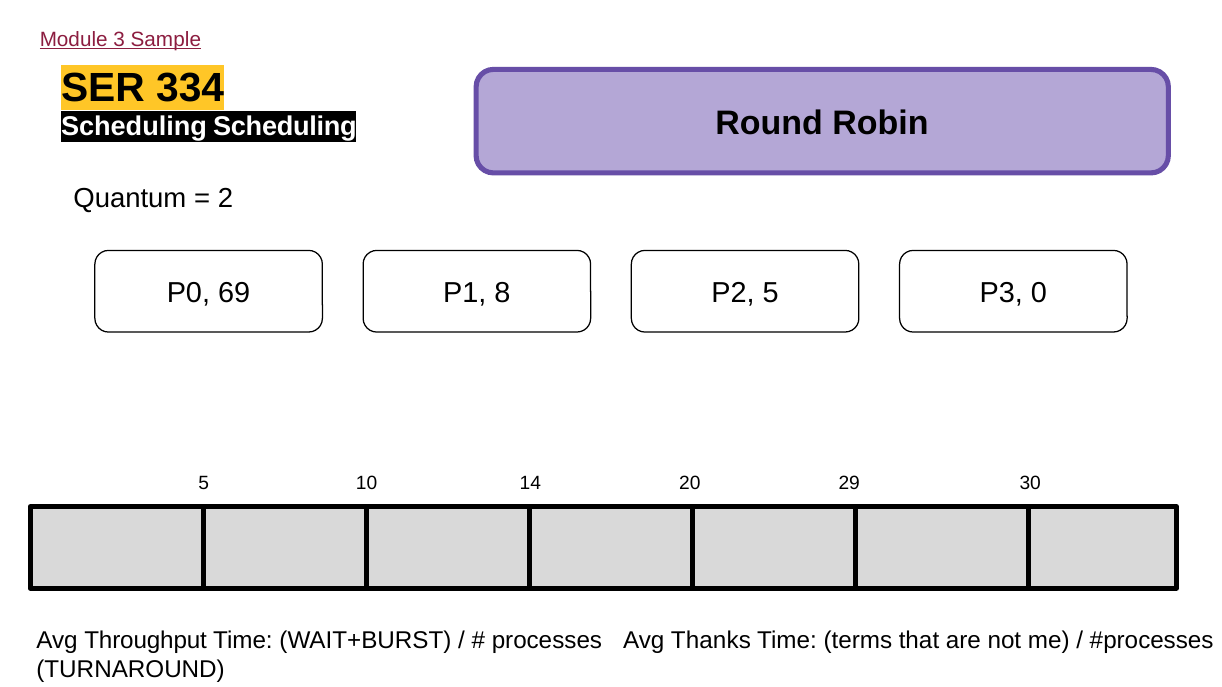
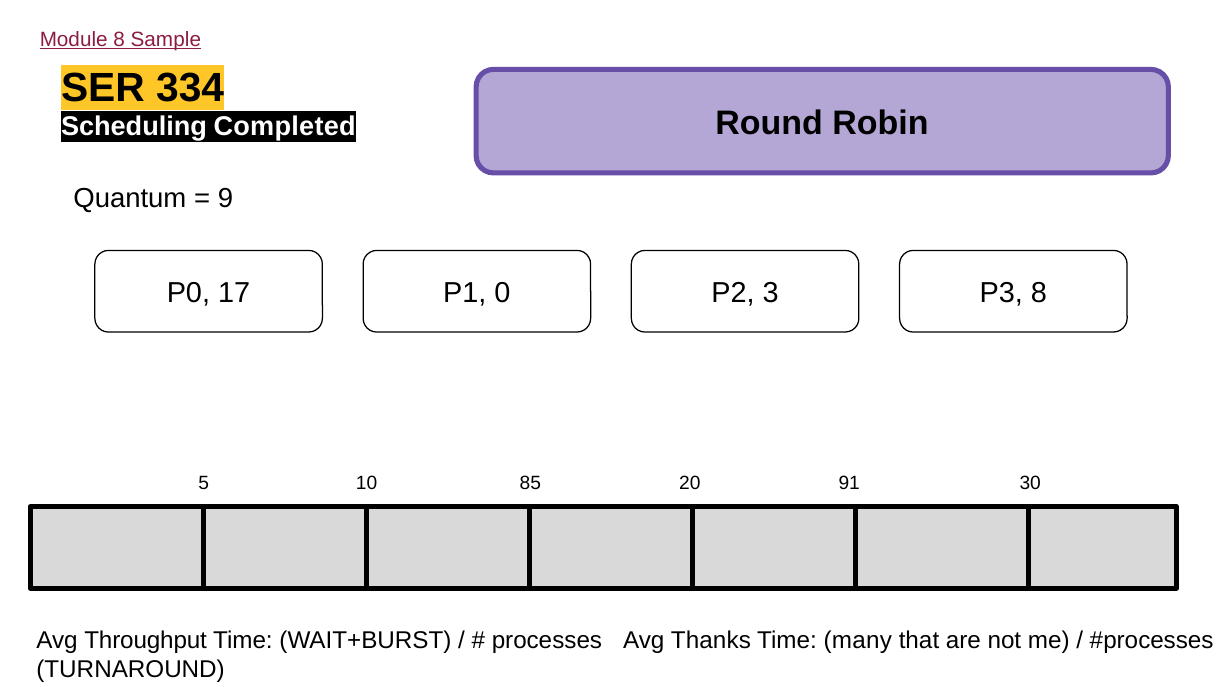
Module 3: 3 -> 8 (119, 40)
Scheduling Scheduling: Scheduling -> Completed (285, 127)
2: 2 -> 9 (225, 199)
69: 69 -> 17 (234, 293)
8: 8 -> 0 (502, 293)
P2 5: 5 -> 3 (771, 293)
P3 0: 0 -> 8 (1039, 293)
14: 14 -> 85 (530, 483)
29: 29 -> 91 (849, 483)
terms: terms -> many (858, 641)
